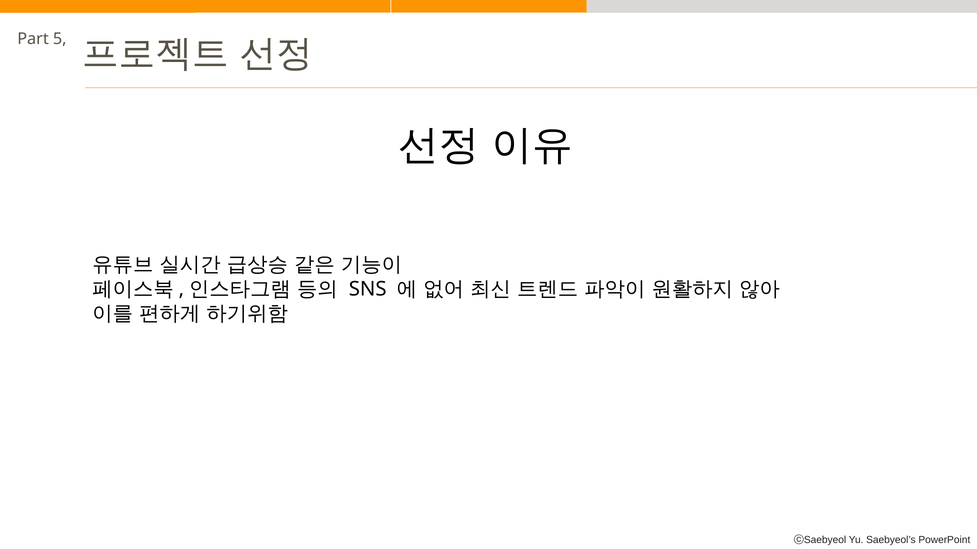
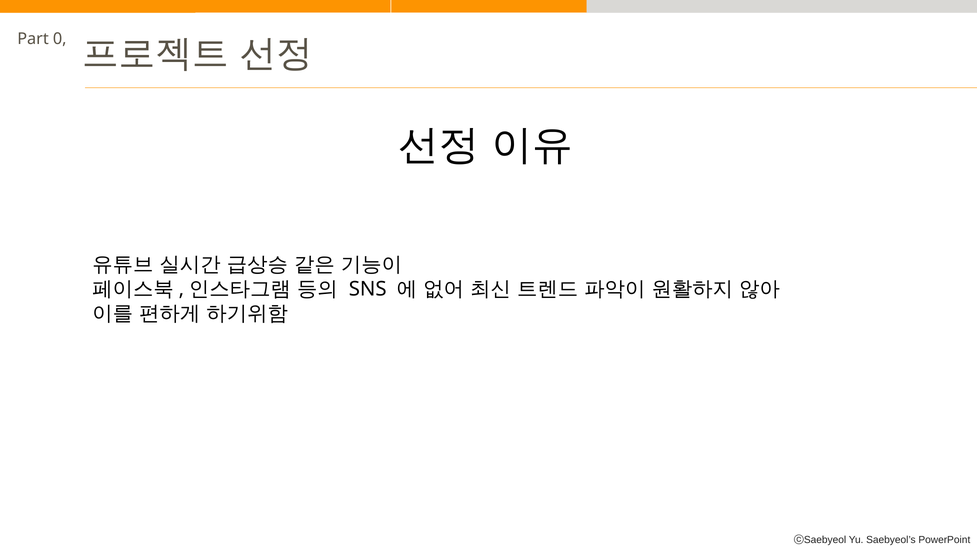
5: 5 -> 0 (60, 39)
